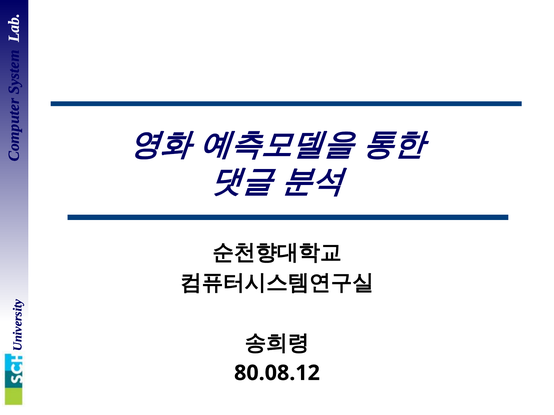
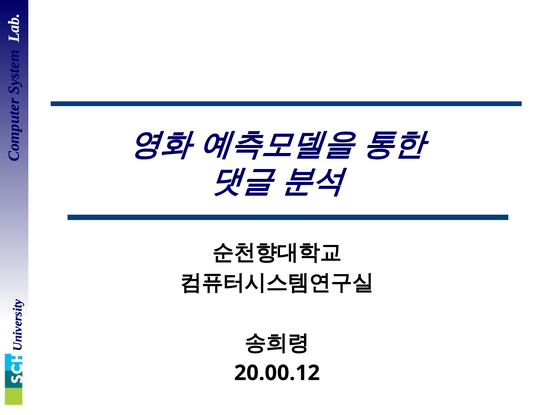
80.08.12: 80.08.12 -> 20.00.12 (277, 373)
